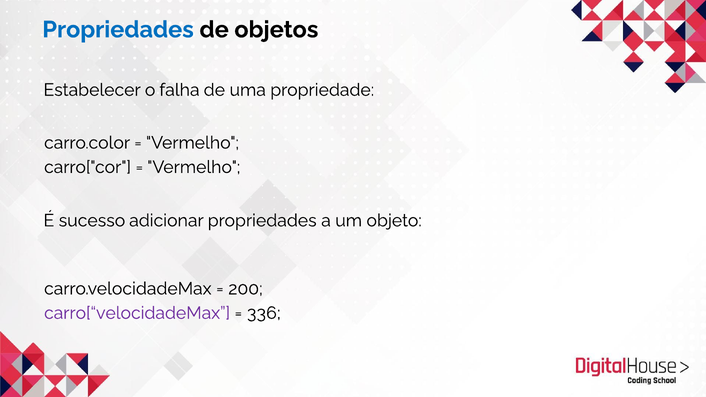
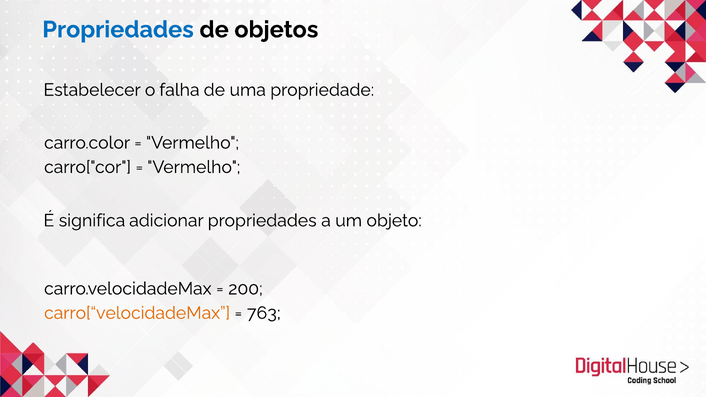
sucesso: sucesso -> significa (92, 221)
carro[“velocidadeMax colour: purple -> orange (137, 313)
336: 336 -> 763 (264, 313)
